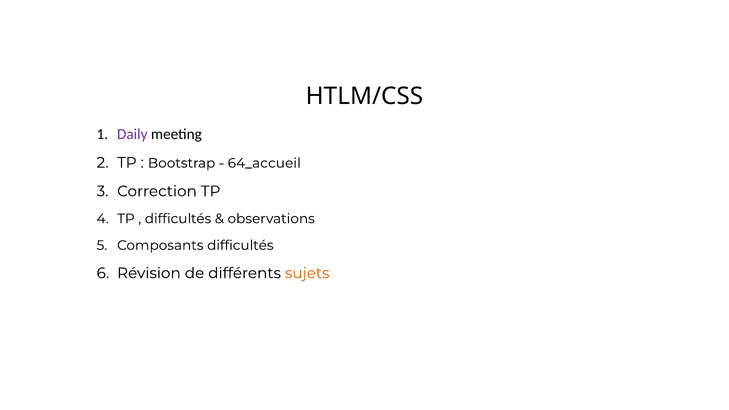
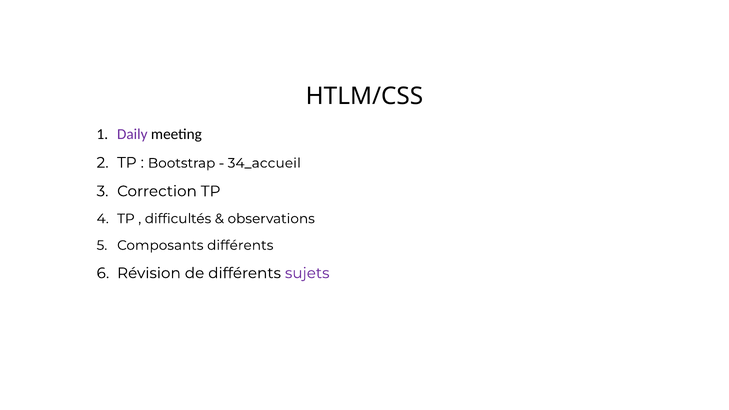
64_accueil: 64_accueil -> 34_accueil (264, 163)
Composants difficultés: difficultés -> différents (240, 245)
sujets colour: orange -> purple (307, 273)
